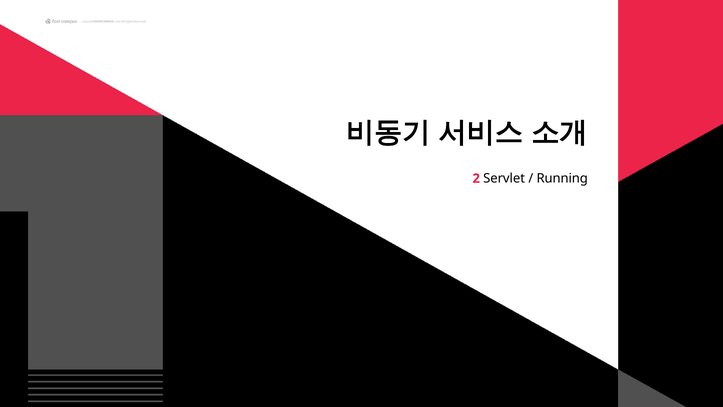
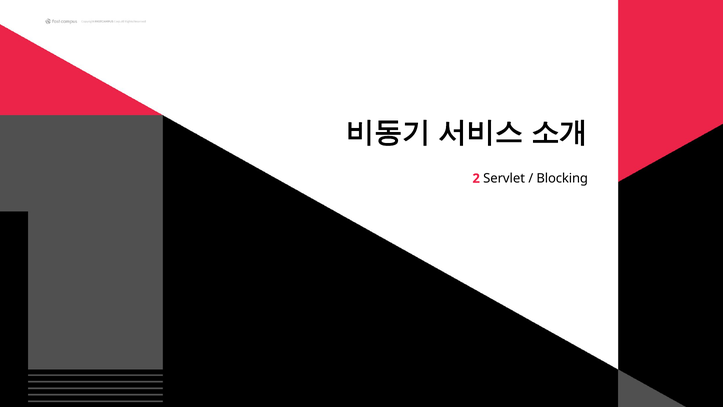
Running: Running -> Blocking (562, 178)
